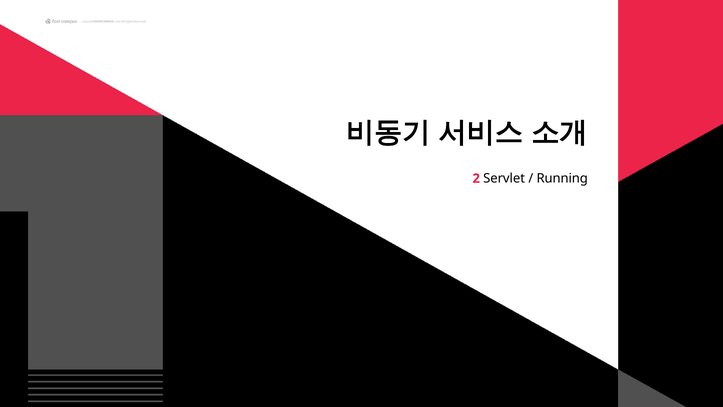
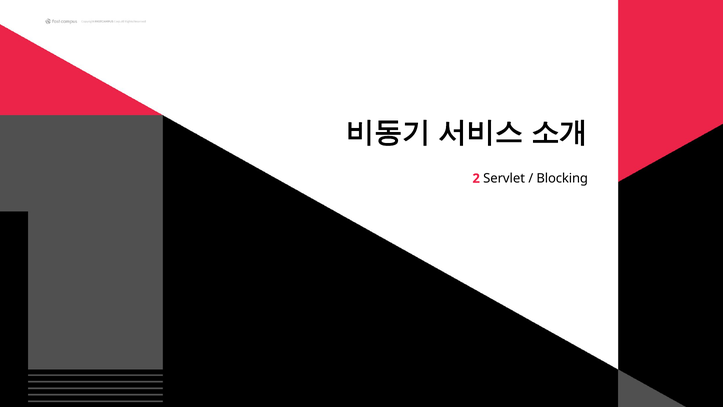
Running: Running -> Blocking (562, 178)
